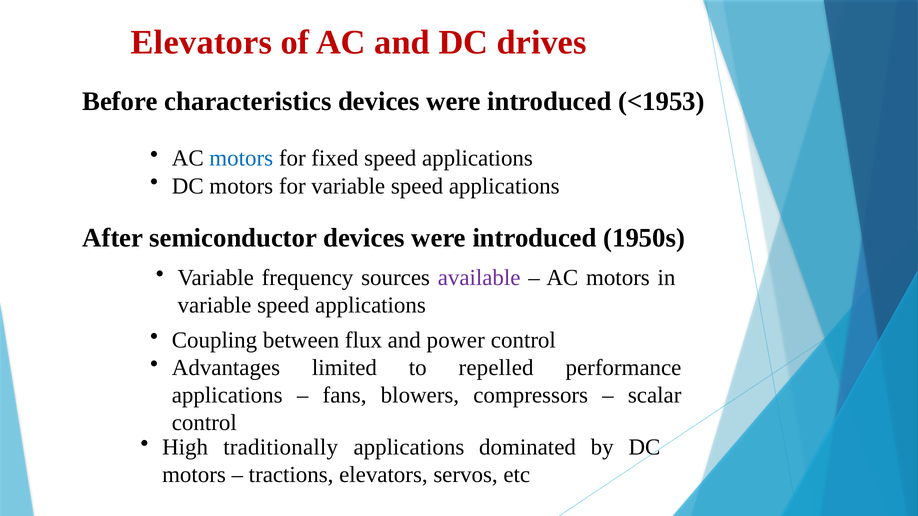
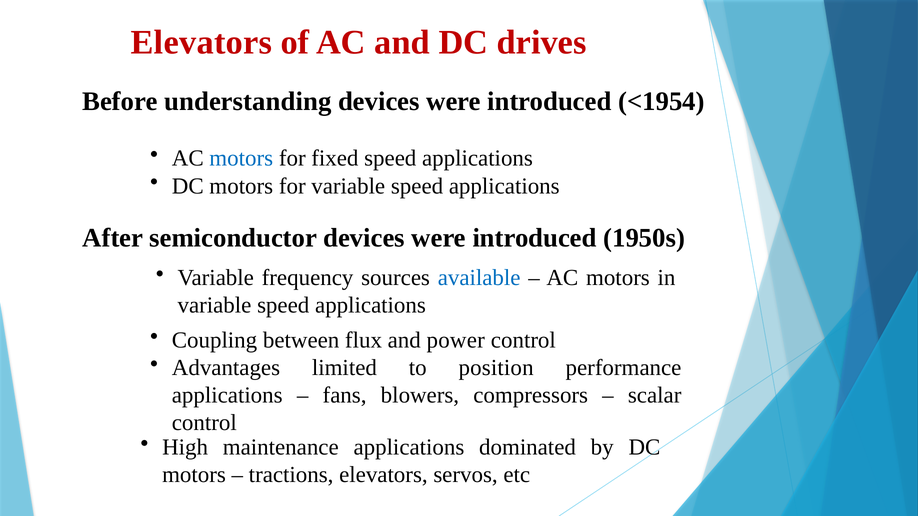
characteristics: characteristics -> understanding (248, 102)
<1953: <1953 -> <1954 (661, 102)
available colour: purple -> blue (479, 278)
repelled: repelled -> position (496, 368)
traditionally: traditionally -> maintenance (281, 448)
